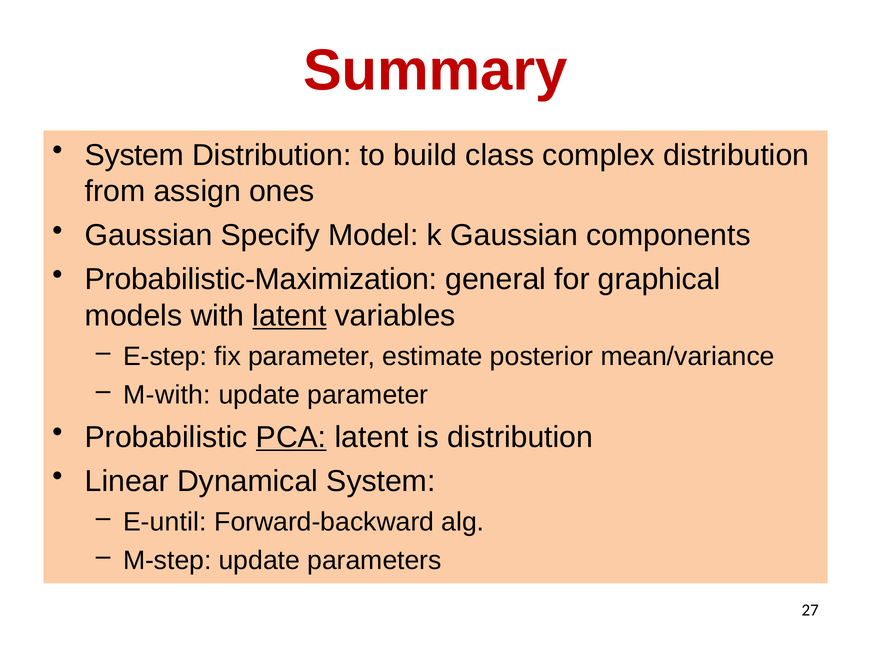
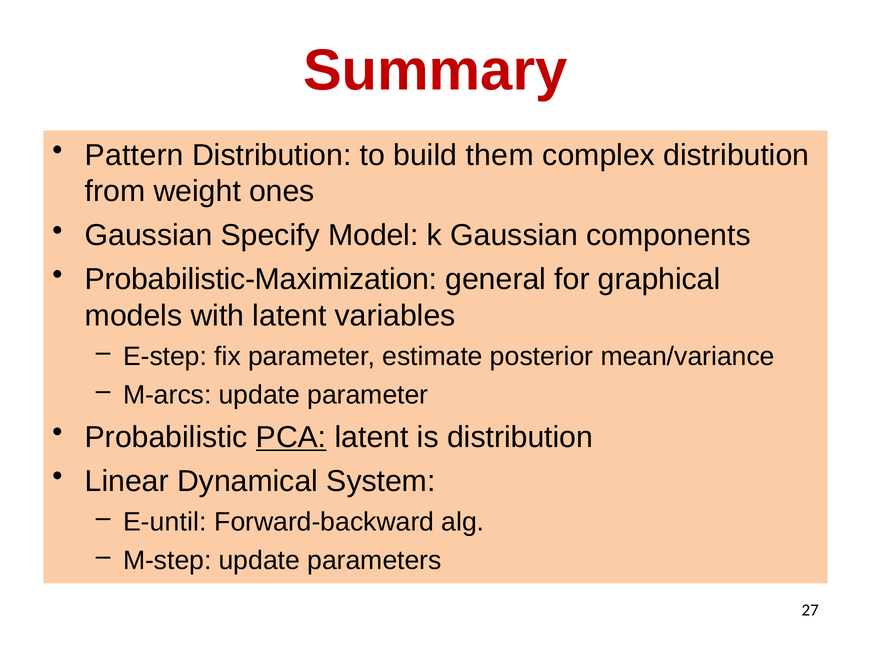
System: System -> Pattern (134, 155)
class: class -> them (500, 155)
assign: assign -> weight (197, 192)
latent underline: present -> none (289, 316)
M-with: M-with -> M-arcs (167, 395)
